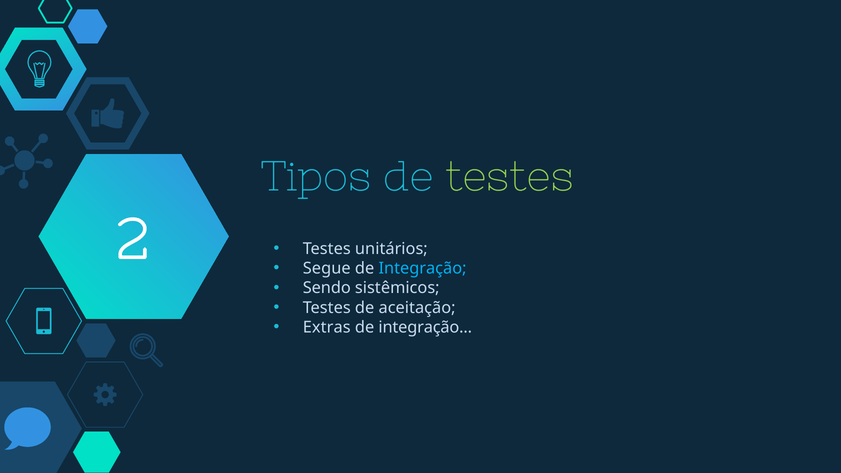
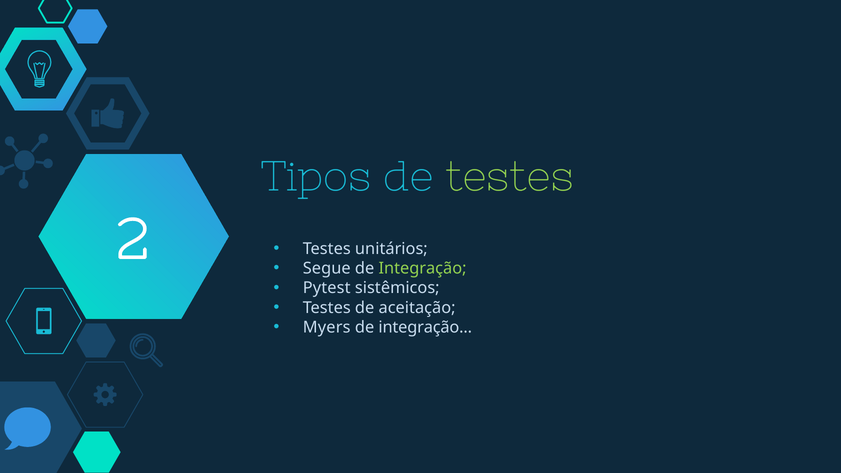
Integração colour: light blue -> light green (423, 268)
Sendo: Sendo -> Pytest (327, 288)
Extras: Extras -> Myers (327, 327)
